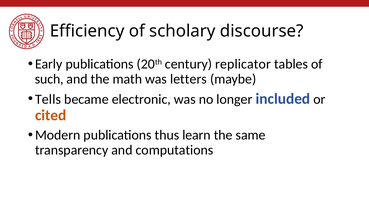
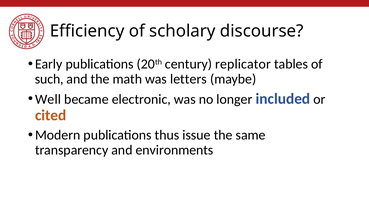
Tells: Tells -> Well (48, 99)
learn: learn -> issue (196, 135)
computations: computations -> environments (175, 150)
